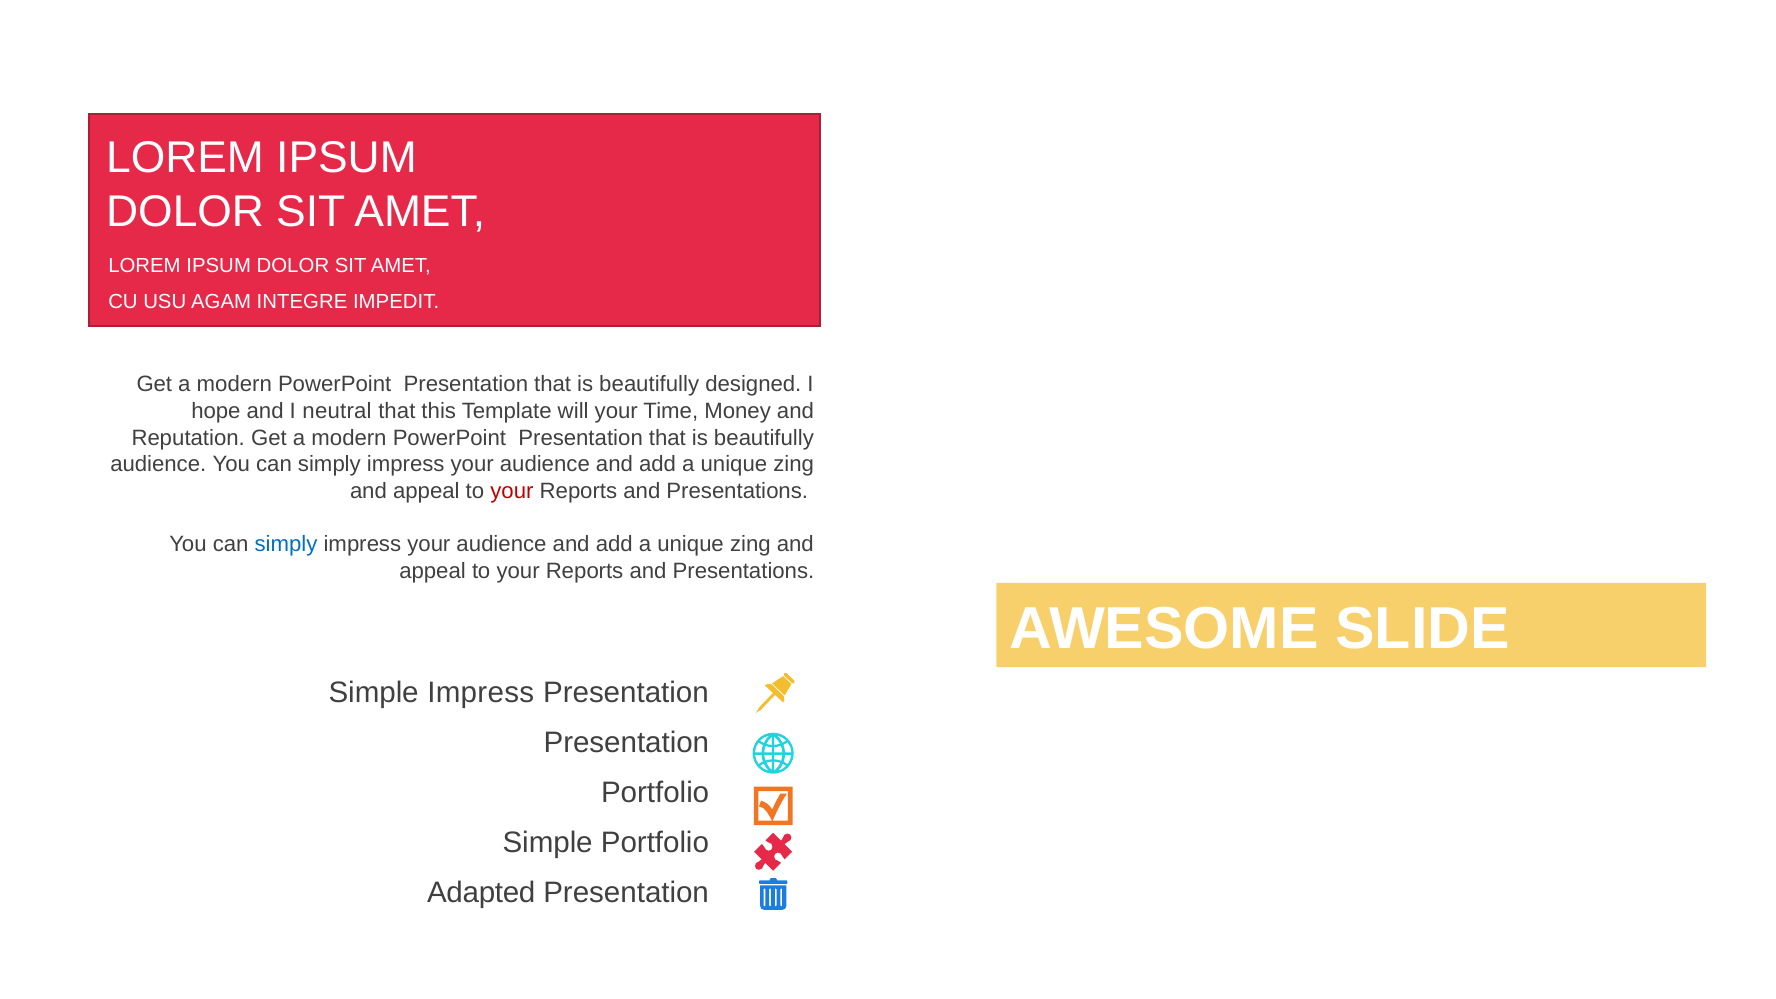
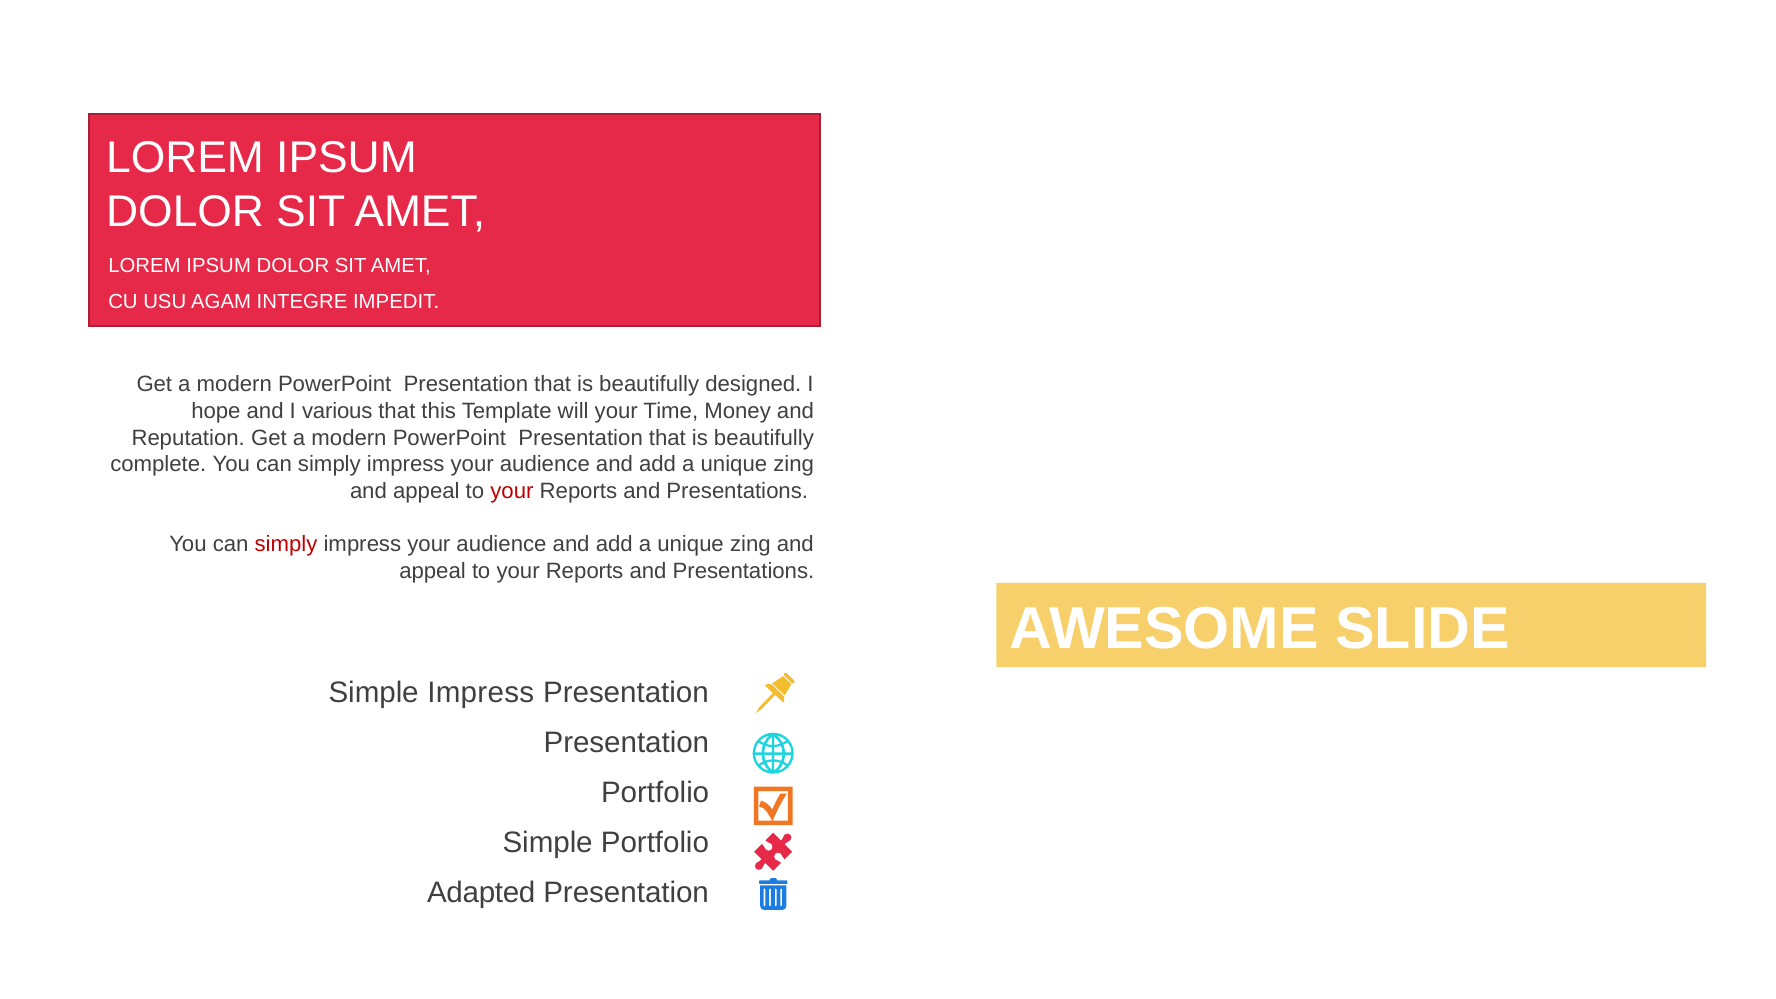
neutral: neutral -> various (337, 411)
audience: audience -> complete (158, 465)
simply colour: blue -> red (286, 545)
